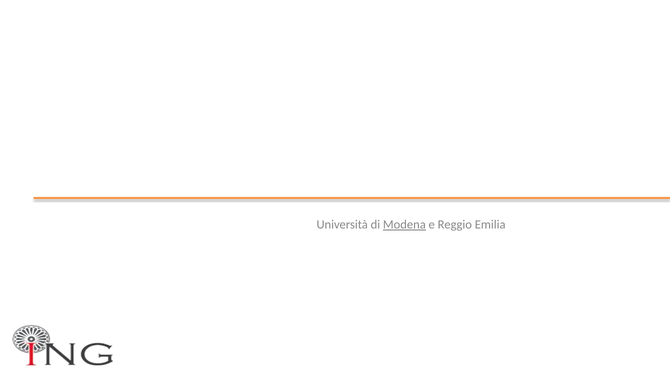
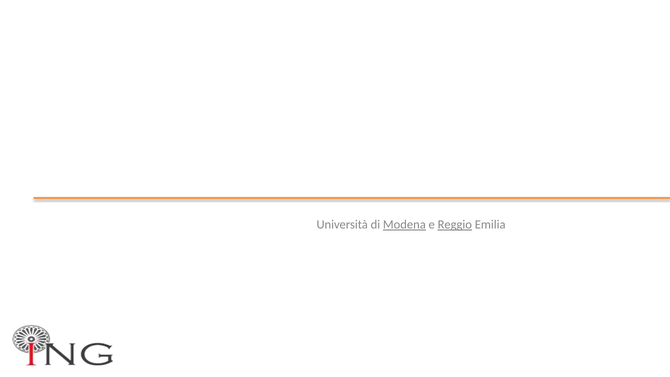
Reggio underline: none -> present (455, 224)
